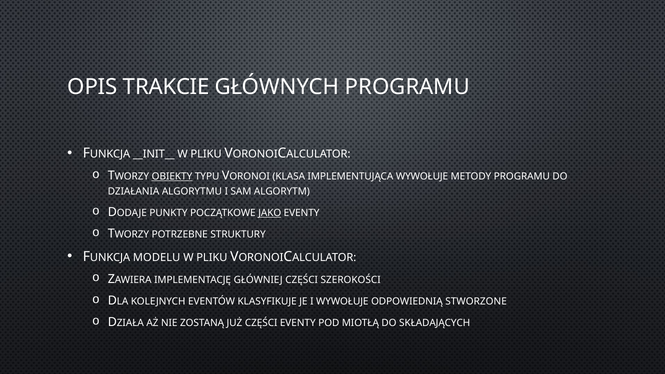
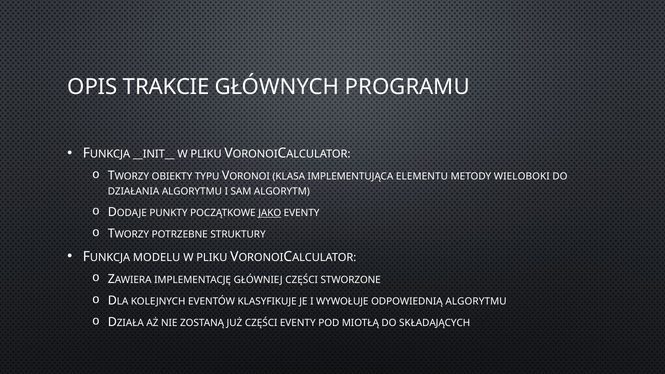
OBIEKTY underline: present -> none (172, 176)
IMPLEMENTUJĄCA WYWOŁUJE: WYWOŁUJE -> ELEMENTU (422, 176)
METODY PROGRAMU: PROGRAMU -> WIELOBOKI (522, 176)
SZEROKOŚCI: SZEROKOŚCI -> STWORZONE (351, 280)
ODPOWIEDNIĄ STWORZONE: STWORZONE -> ALGORYTMU (476, 301)
